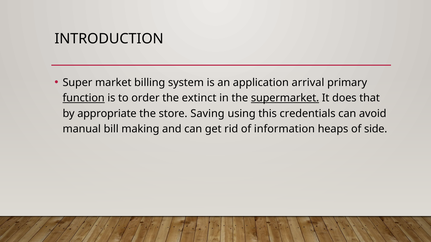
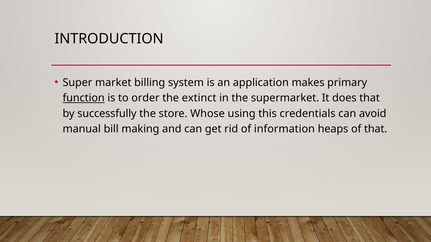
arrival: arrival -> makes (308, 83)
supermarket underline: present -> none (285, 98)
appropriate: appropriate -> successfully (107, 114)
Saving: Saving -> Whose (208, 114)
of side: side -> that (376, 129)
